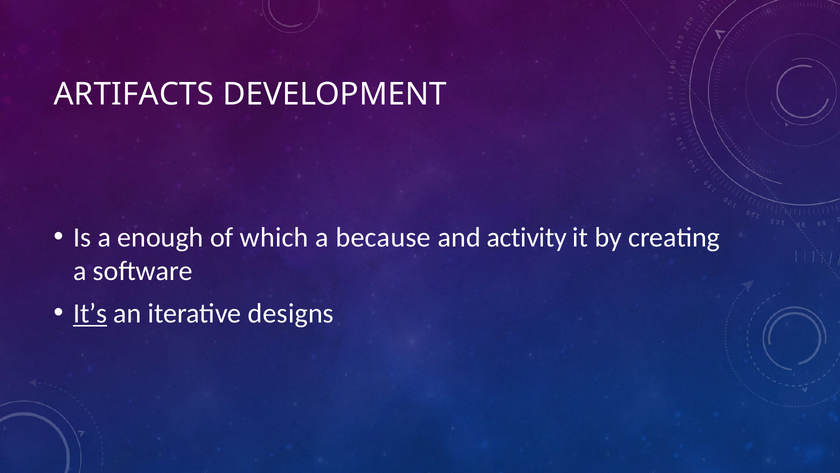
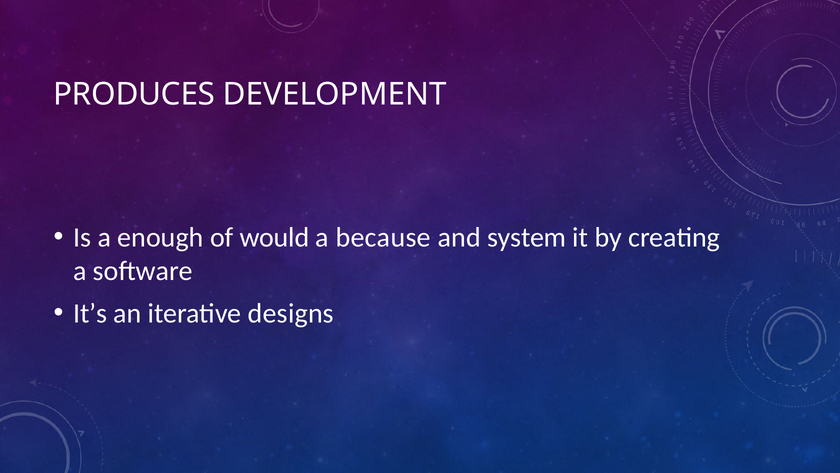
ARTIFACTS: ARTIFACTS -> PRODUCES (134, 94)
which: which -> would (275, 237)
activity: activity -> system (527, 237)
It’s underline: present -> none (90, 313)
